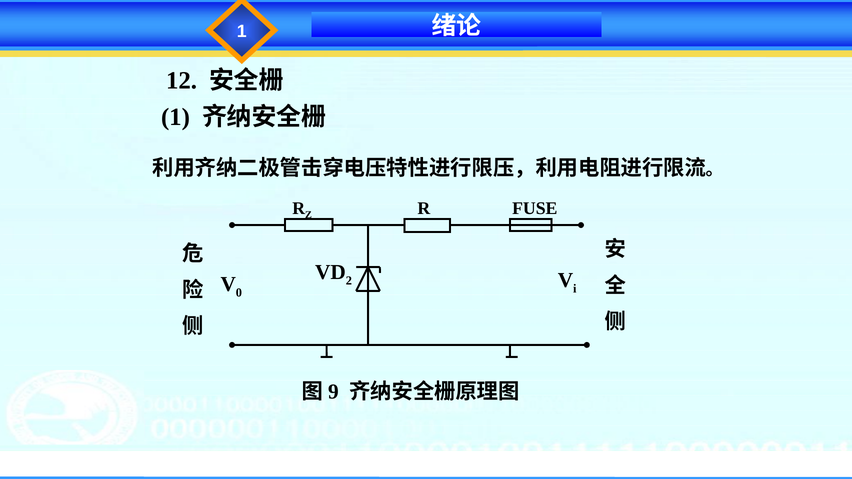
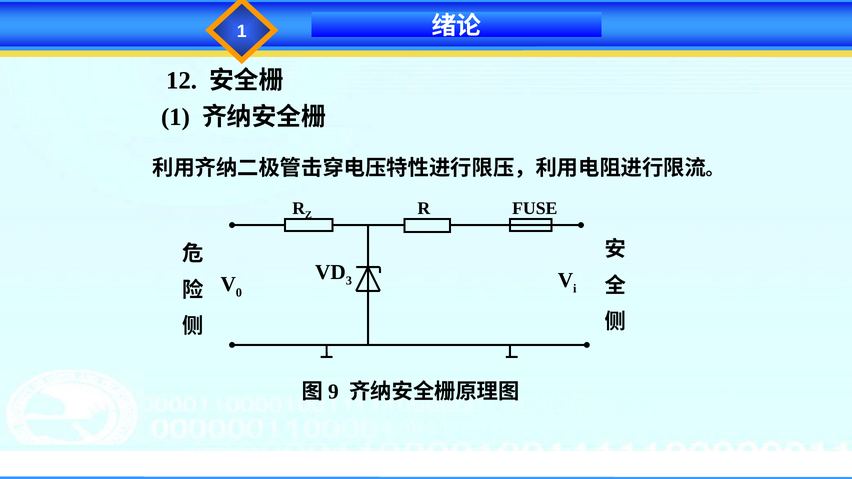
2: 2 -> 3 (349, 281)
